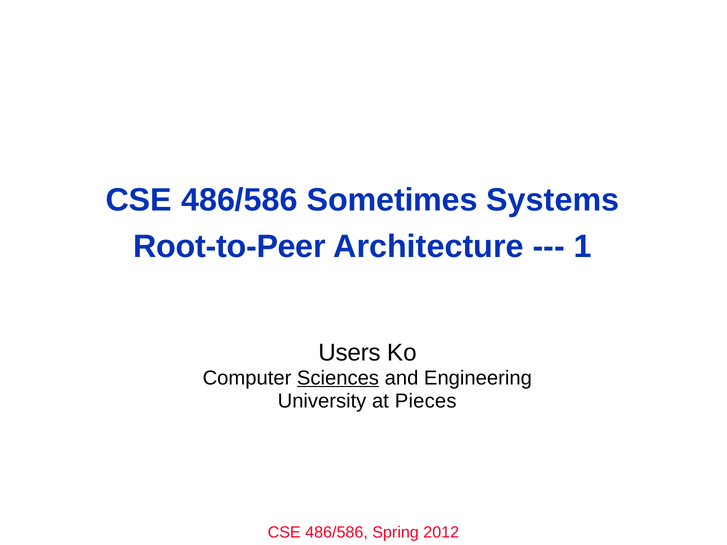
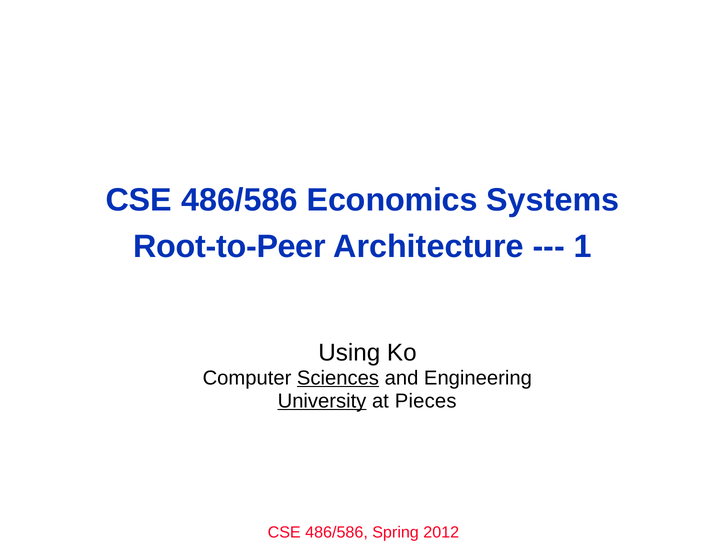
Sometimes: Sometimes -> Economics (392, 200)
Users: Users -> Using (349, 353)
University underline: none -> present (322, 401)
